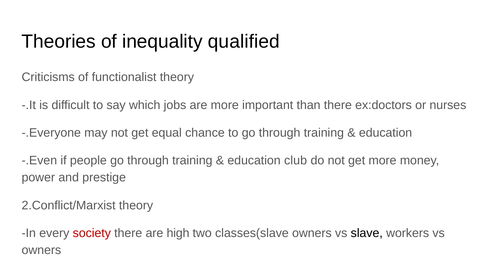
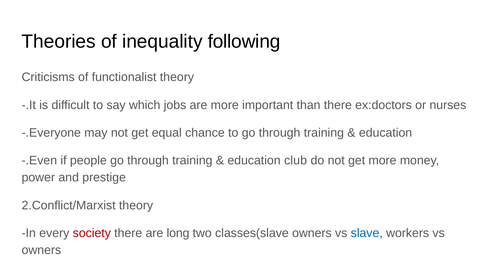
qualified: qualified -> following (244, 42)
high: high -> long (178, 233)
slave colour: black -> blue (367, 233)
